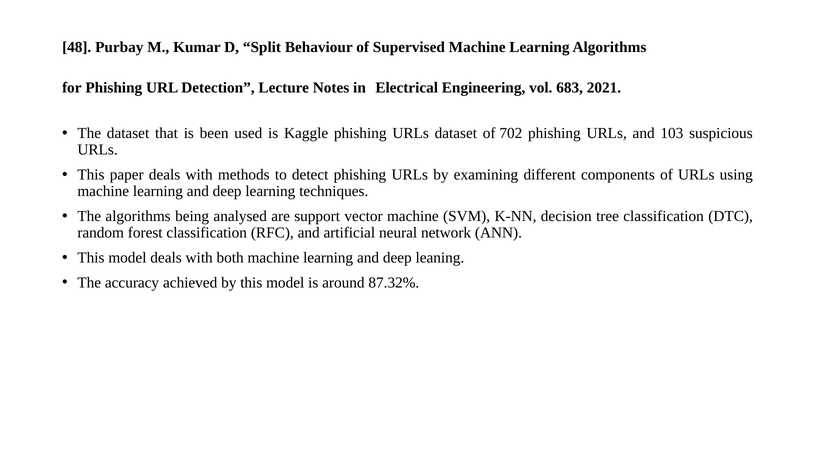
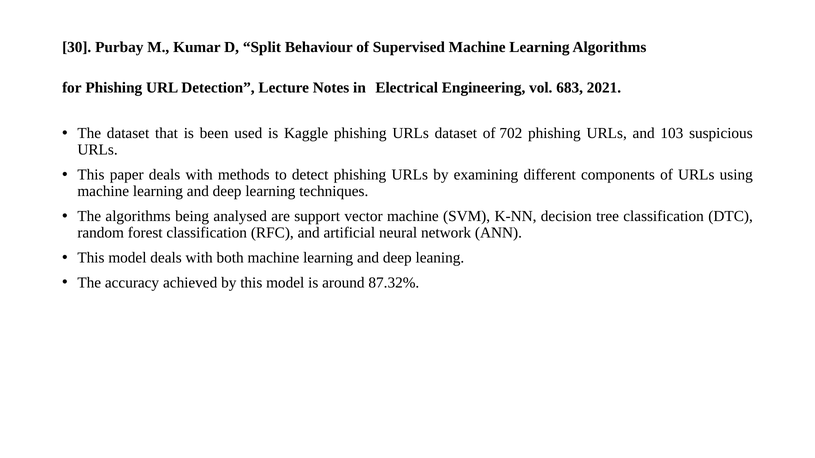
48: 48 -> 30 (77, 47)
